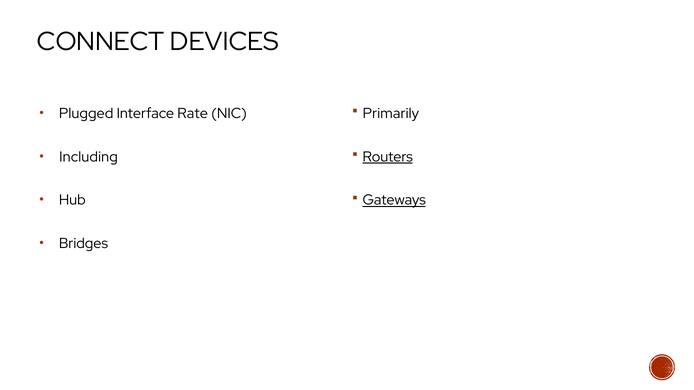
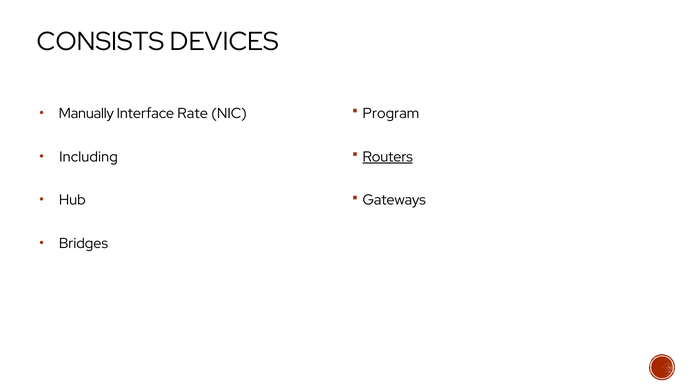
CONNECT: CONNECT -> CONSISTS (101, 42)
Primarily: Primarily -> Program (391, 114)
Plugged: Plugged -> Manually (86, 114)
Gateways underline: present -> none (394, 200)
